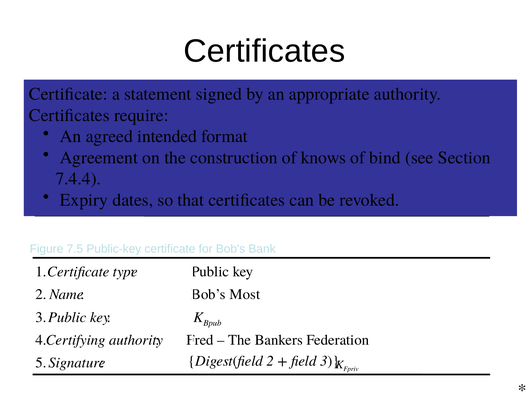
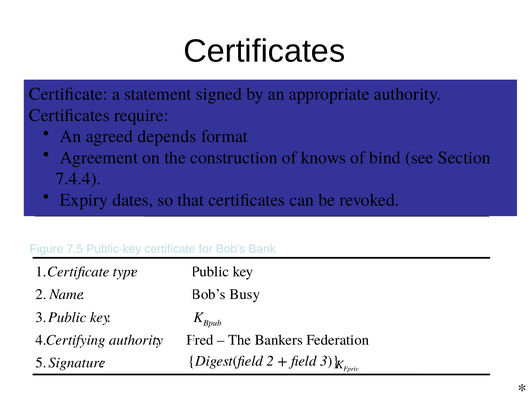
intended: intended -> depends (167, 136)
Most: Most -> Busy (245, 294)
